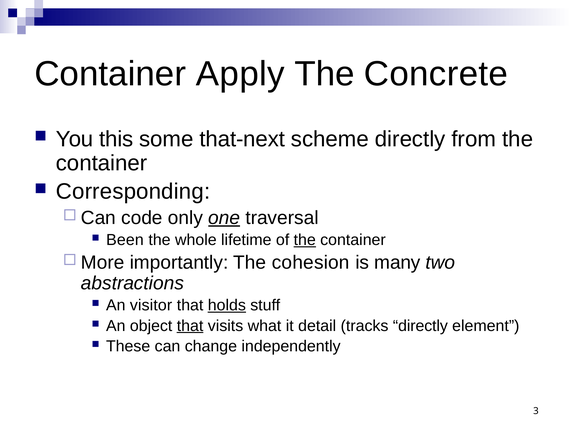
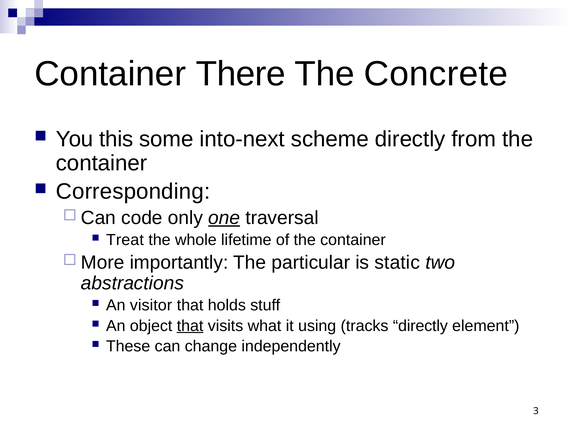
Apply: Apply -> There (241, 74)
that-next: that-next -> into-next (242, 139)
Been: Been -> Treat (125, 240)
the underline: present -> none (305, 240)
cohesion: cohesion -> particular (311, 263)
many: many -> static (397, 263)
holds underline: present -> none (227, 305)
detail: detail -> using (317, 326)
